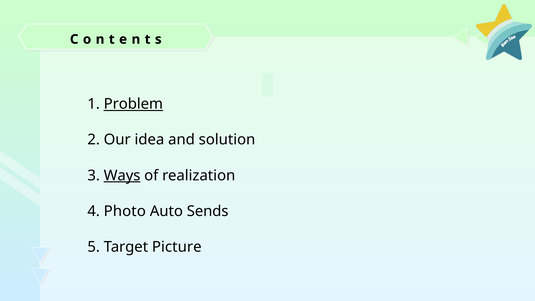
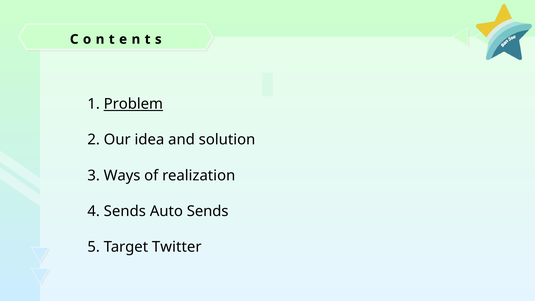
Ways underline: present -> none (122, 175)
4 Photo: Photo -> Sends (125, 211)
Picture: Picture -> Twitter (177, 247)
